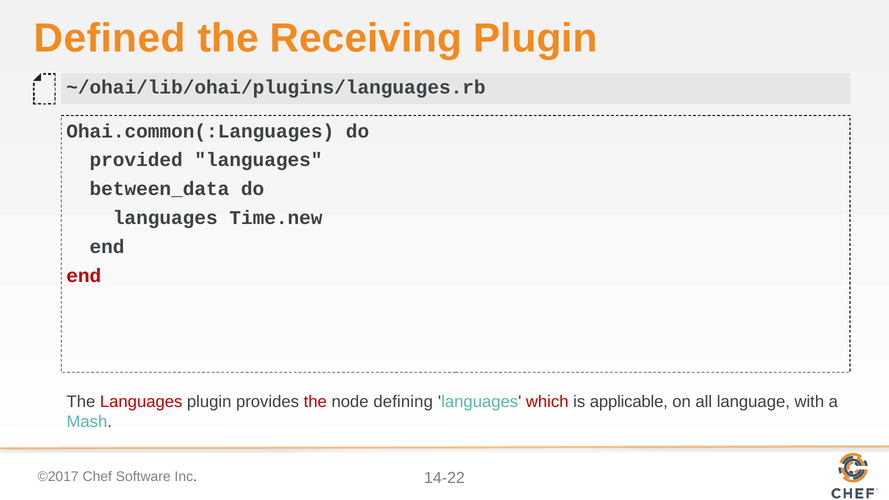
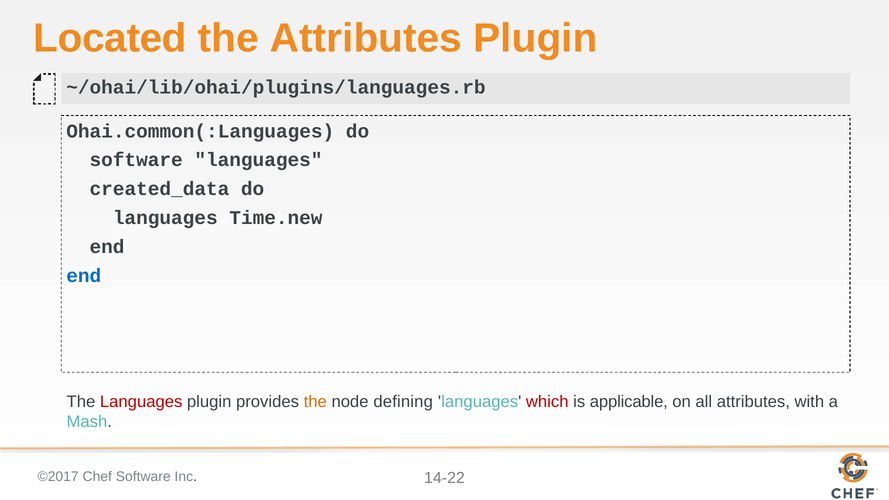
Defined: Defined -> Located (110, 38)
the Receiving: Receiving -> Attributes (366, 38)
provided: provided -> software (136, 160)
between_data: between_data -> created_data (159, 189)
end colour: red -> blue (84, 276)
the colour: red -> orange (315, 402)
all language: language -> attributes (753, 402)
